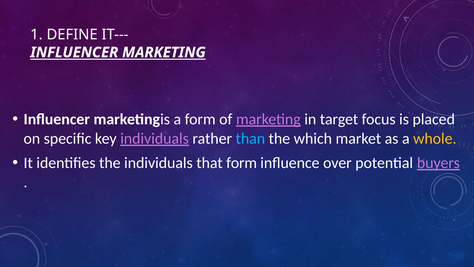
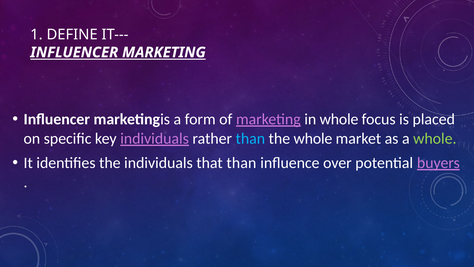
in target: target -> whole (339, 119)
the which: which -> whole (313, 138)
whole colour: yellow -> light green (435, 138)
that form: form -> than (241, 163)
